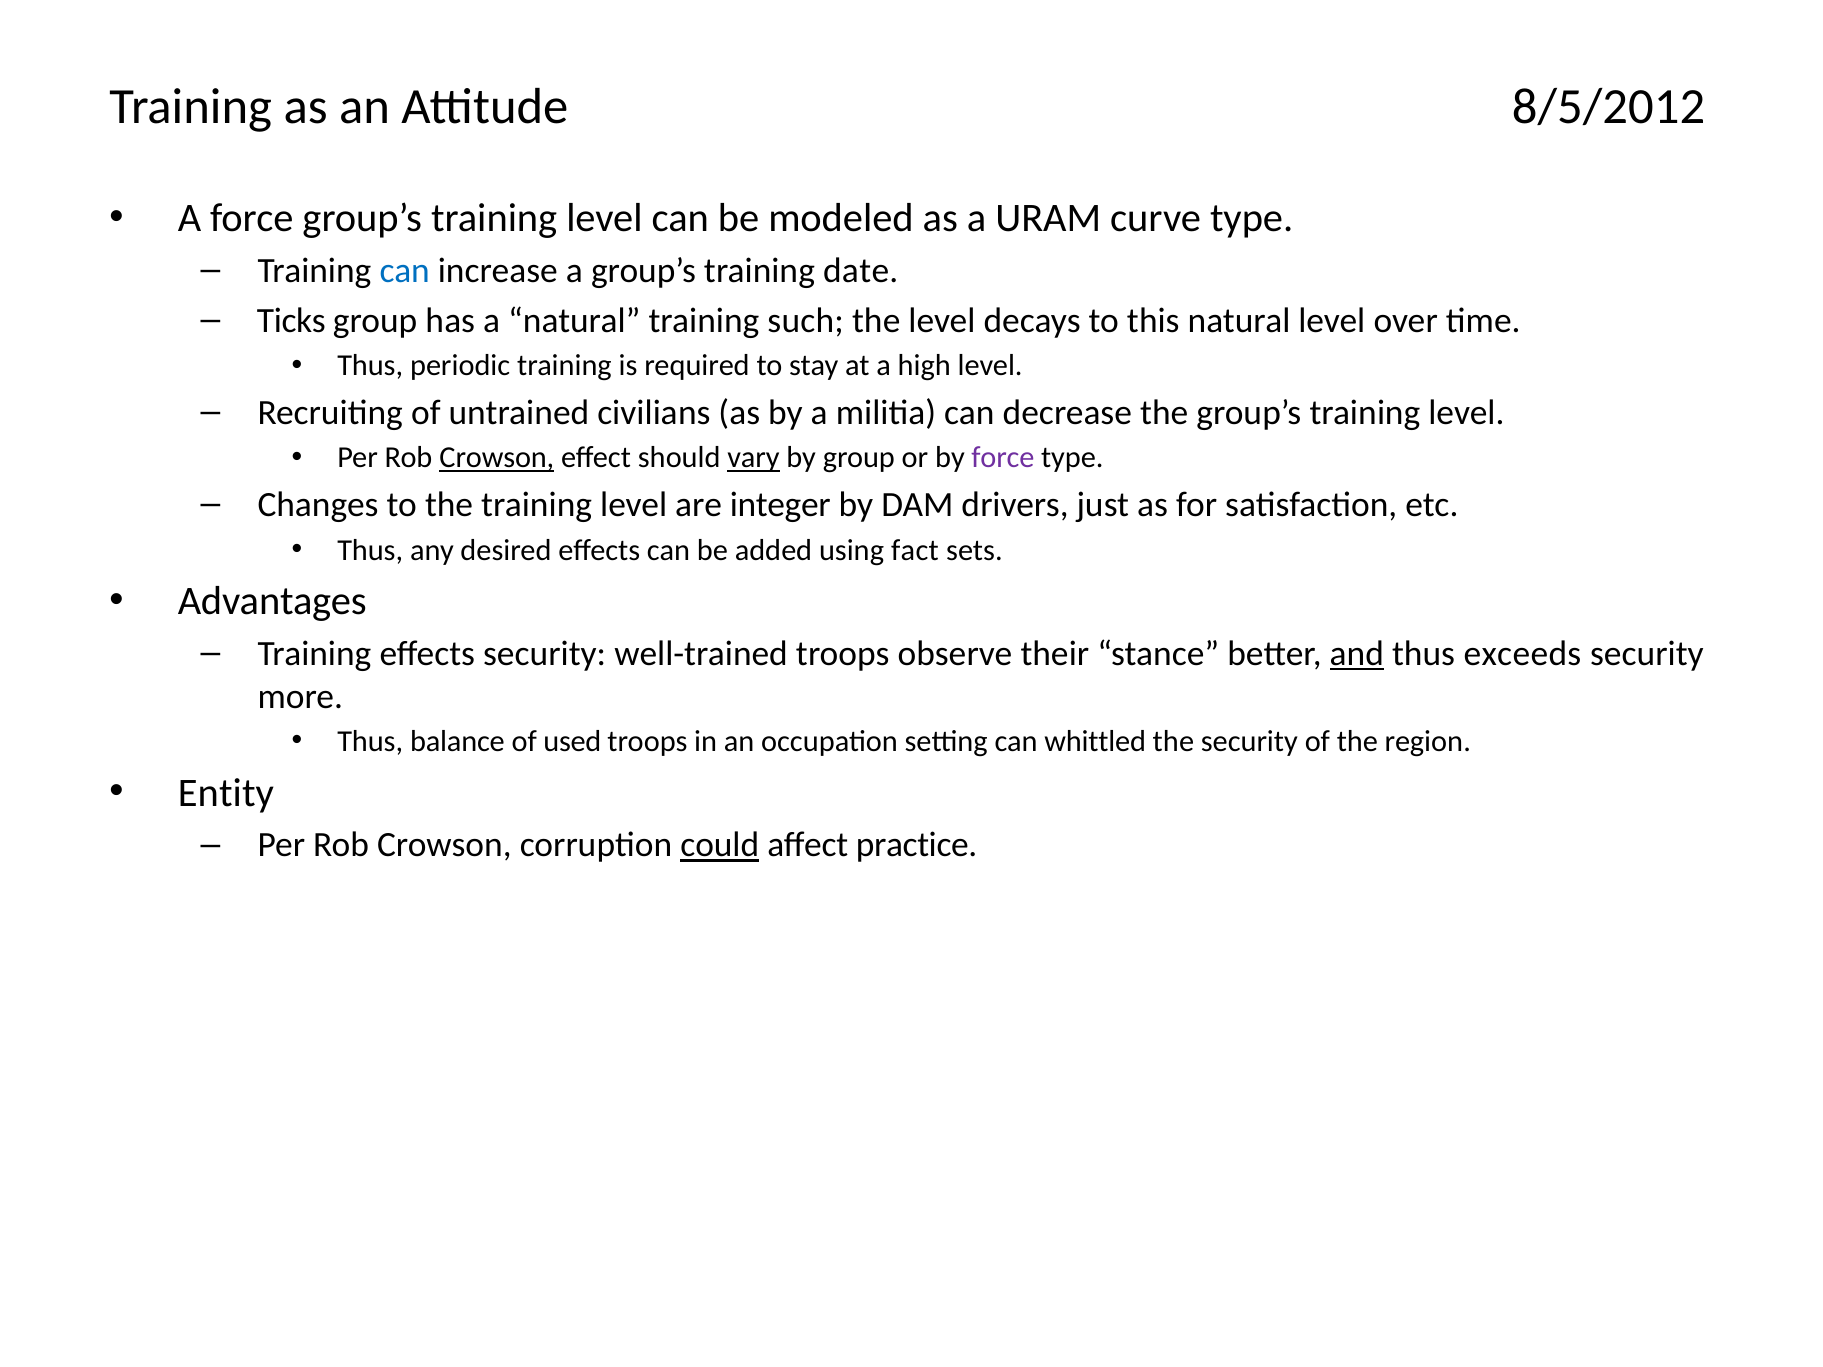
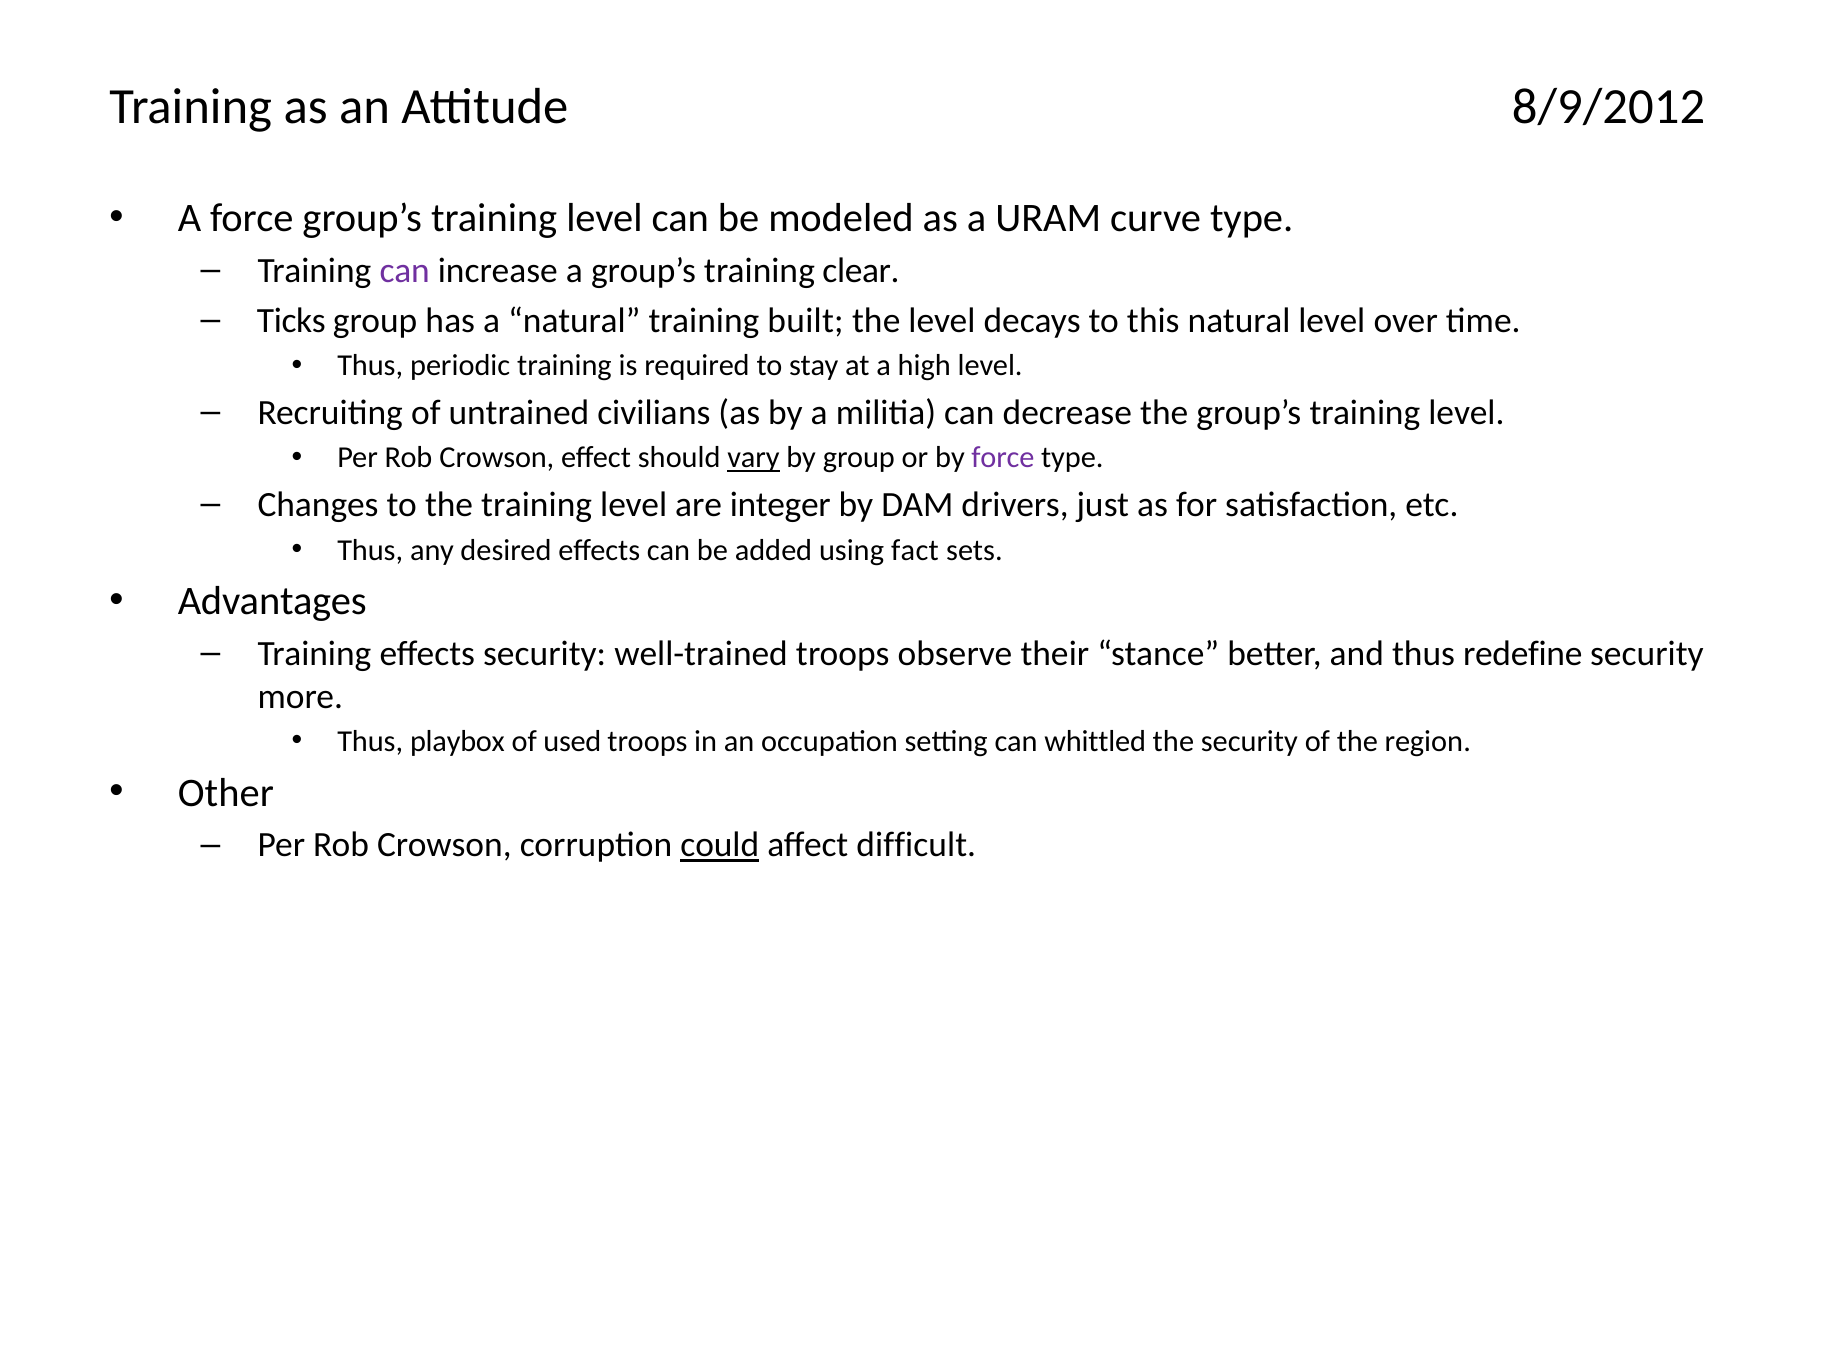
8/5/2012: 8/5/2012 -> 8/9/2012 (1609, 107)
can colour: blue -> purple (405, 271)
date: date -> clear (861, 271)
such: such -> built (806, 321)
Crowson underline: present -> none (497, 458)
and underline: present -> none (1357, 654)
exceeds: exceeds -> redefine (1523, 654)
balance: balance -> playbox (457, 742)
Entity: Entity -> Other (226, 793)
practice: practice -> difficult (916, 845)
